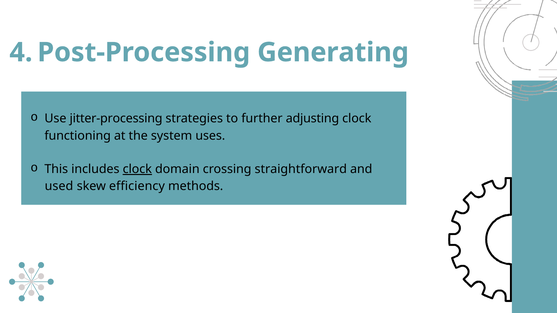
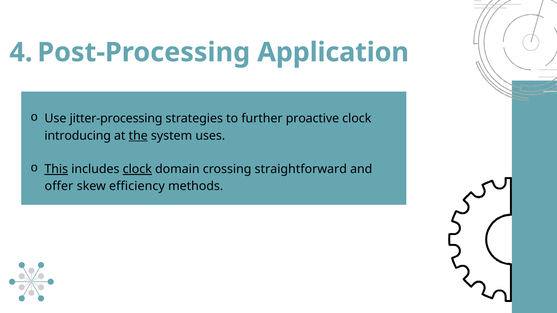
Generating: Generating -> Application (333, 52)
adjusting: adjusting -> proactive (312, 119)
functioning: functioning -> introducing (78, 136)
the underline: none -> present (138, 136)
This underline: none -> present (56, 169)
used: used -> offer (59, 186)
